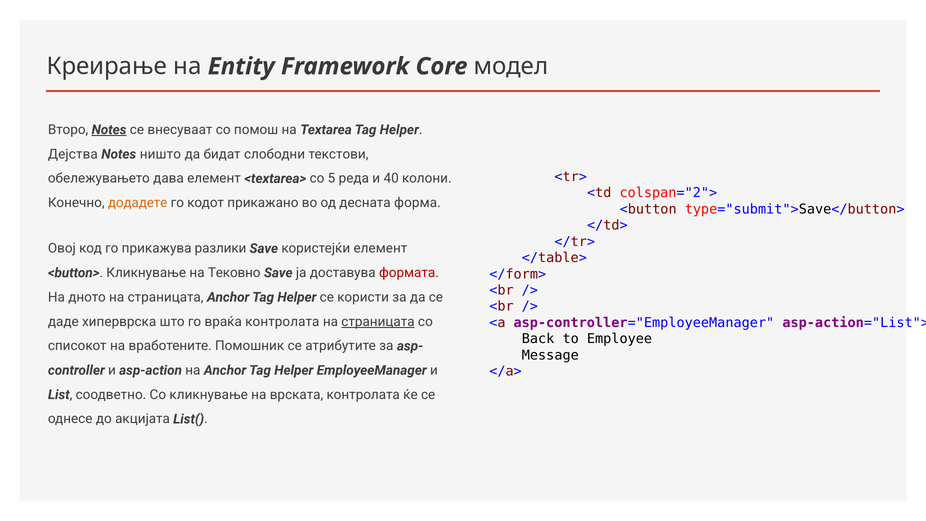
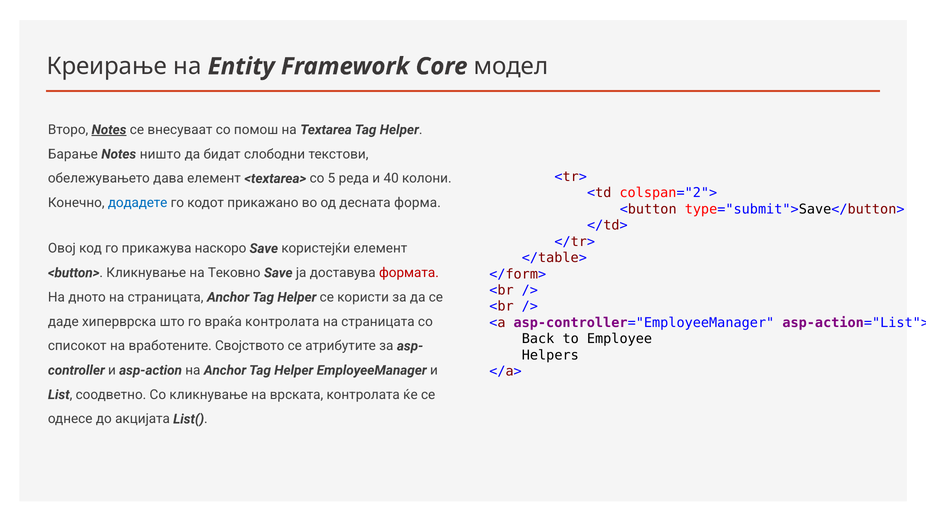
Дејства: Дејства -> Барање (73, 154)
додадете colour: orange -> blue (138, 203)
разлики: разлики -> наскоро (221, 248)
страницата underline: present -> none (378, 321)
Помошник: Помошник -> Својството (250, 346)
Message: Message -> Helpers (550, 355)
